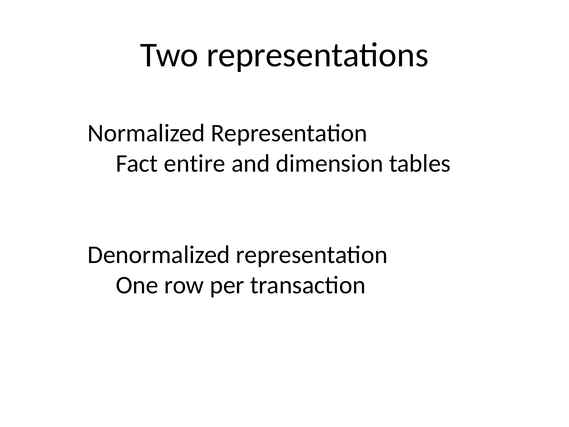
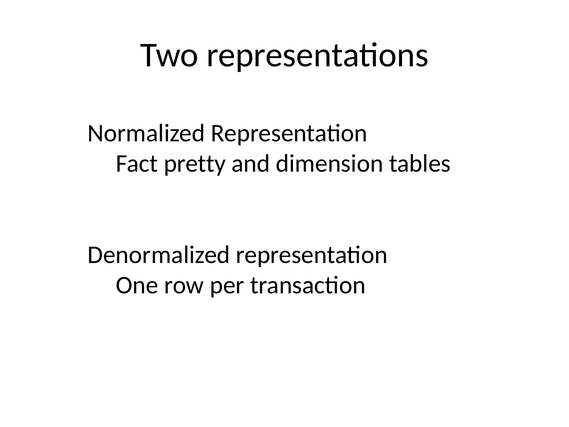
entire: entire -> pretty (195, 164)
